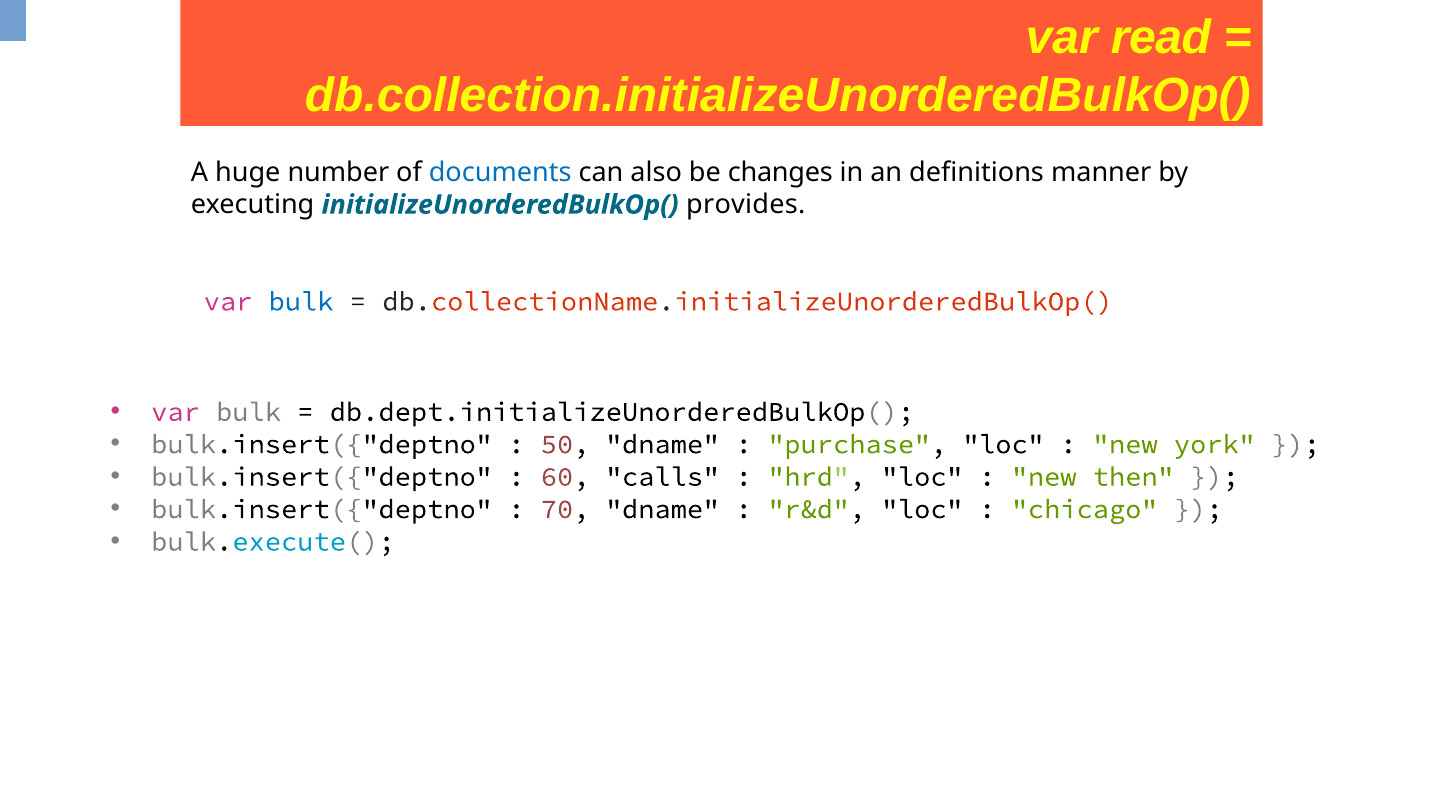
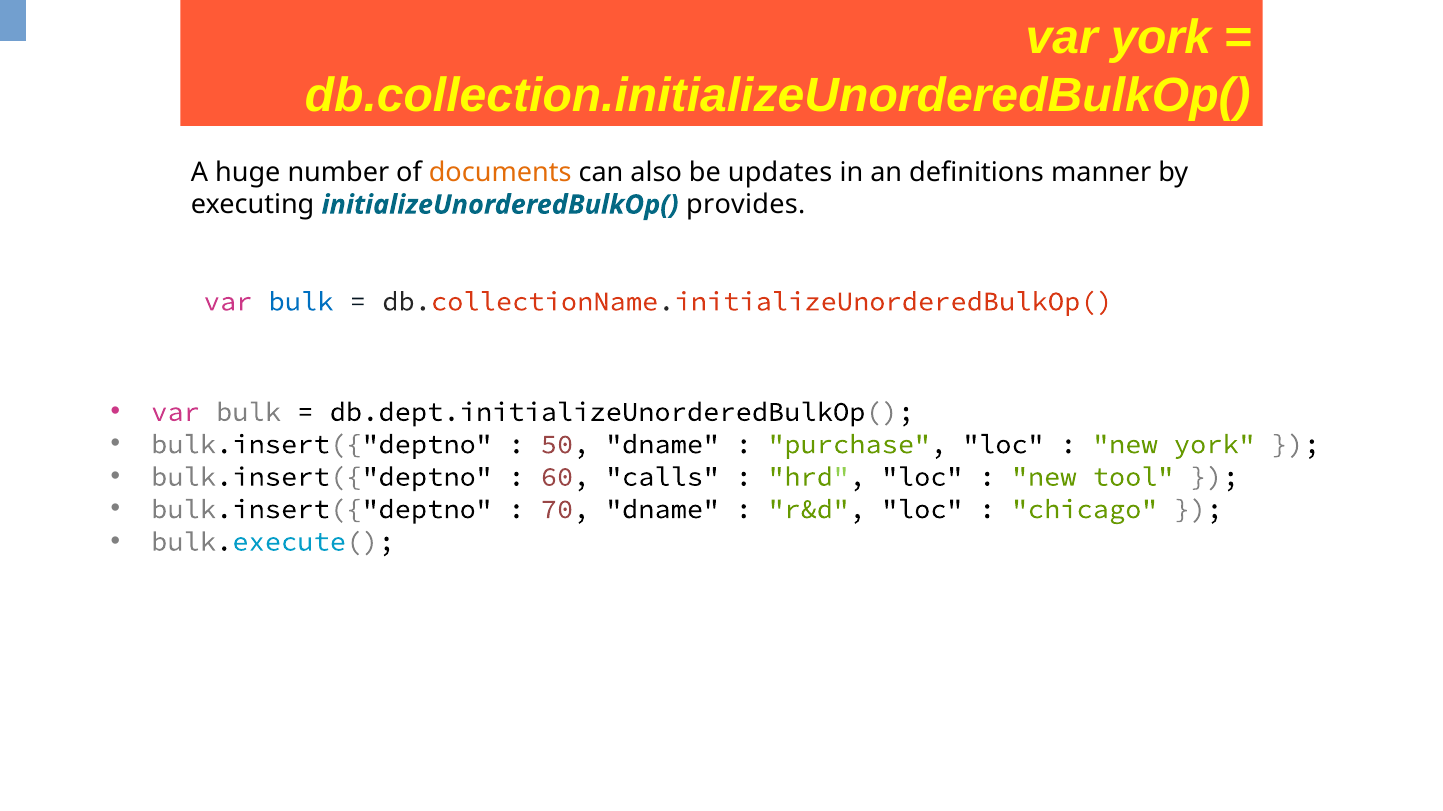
var read: read -> york (1161, 38)
documents colour: blue -> orange (500, 172)
changes: changes -> updates (780, 172)
then: then -> tool (1133, 477)
